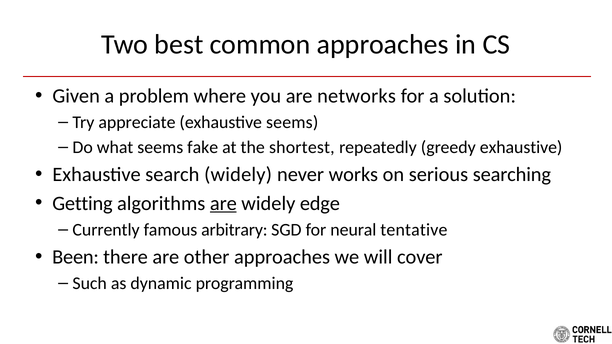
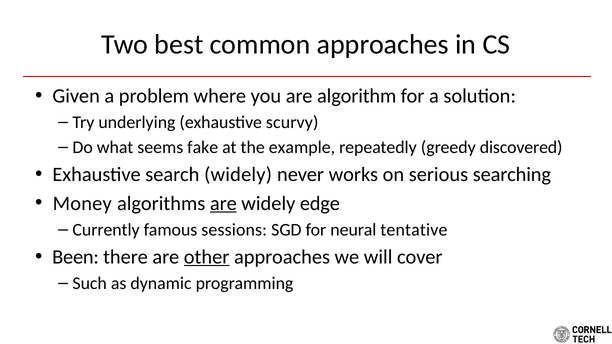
networks: networks -> algorithm (357, 96)
appreciate: appreciate -> underlying (137, 123)
exhaustive seems: seems -> scurvy (292, 123)
shortest: shortest -> example (302, 148)
greedy exhaustive: exhaustive -> discovered (521, 148)
Getting: Getting -> Money (82, 203)
arbitrary: arbitrary -> sessions (234, 230)
other underline: none -> present (207, 257)
